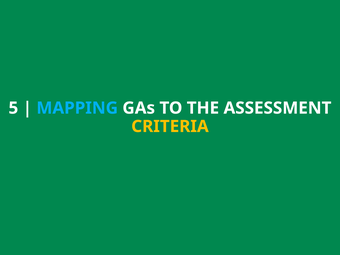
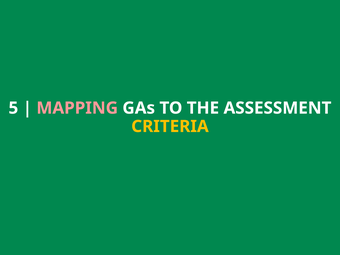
MAPPING colour: light blue -> pink (77, 108)
